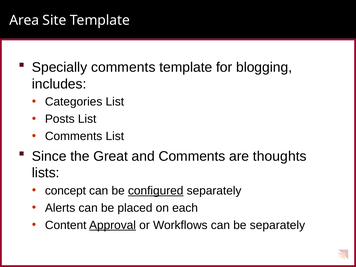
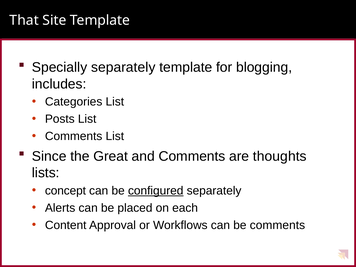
Area: Area -> That (24, 20)
Specially comments: comments -> separately (123, 67)
Approval underline: present -> none (113, 225)
be separately: separately -> comments (277, 225)
